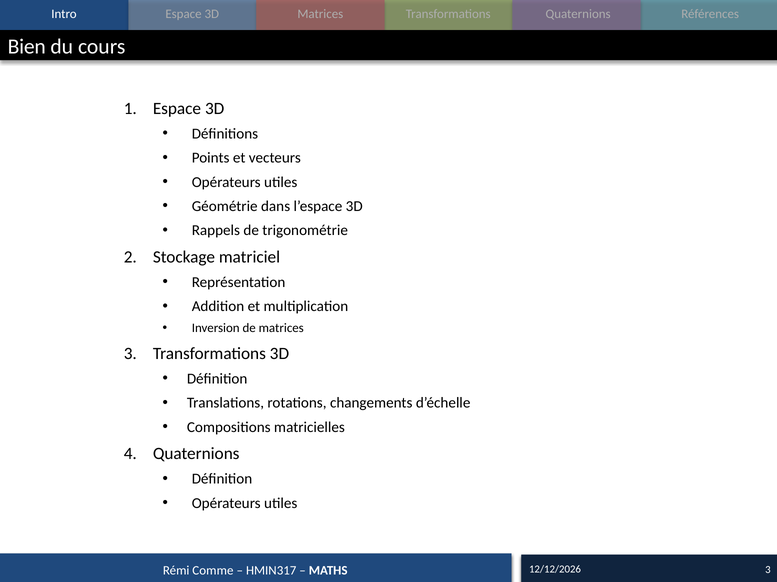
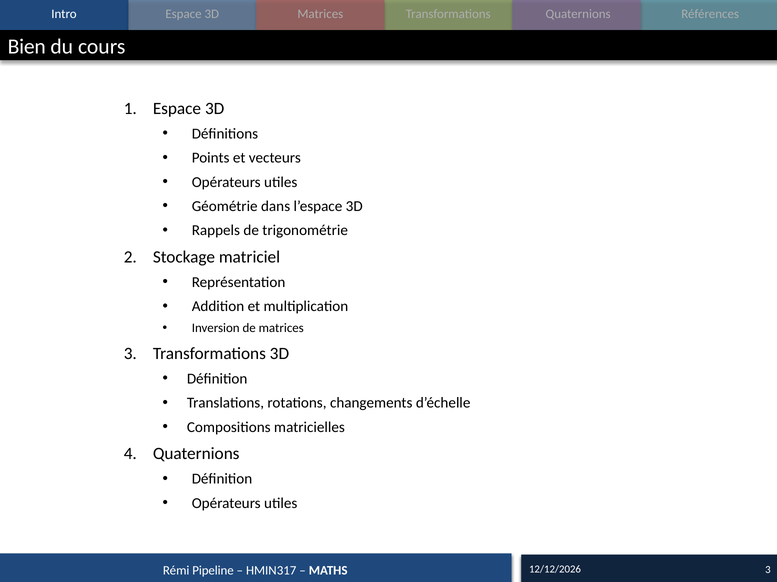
Comme: Comme -> Pipeline (213, 571)
